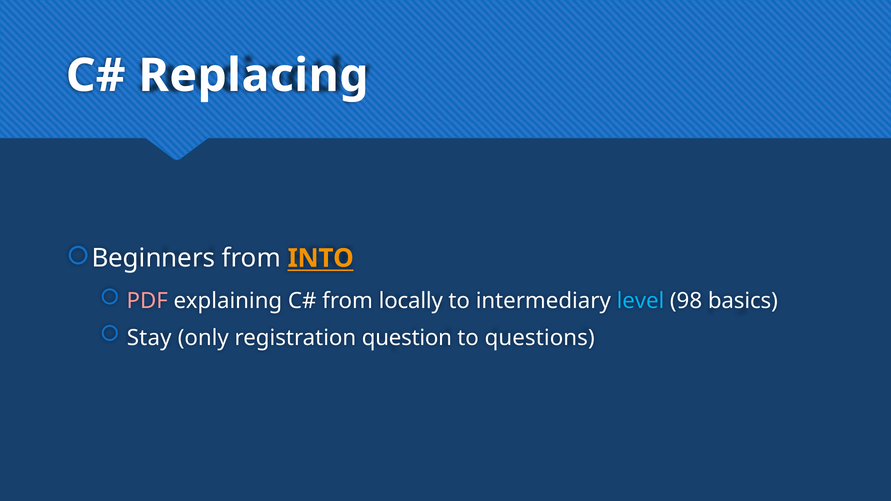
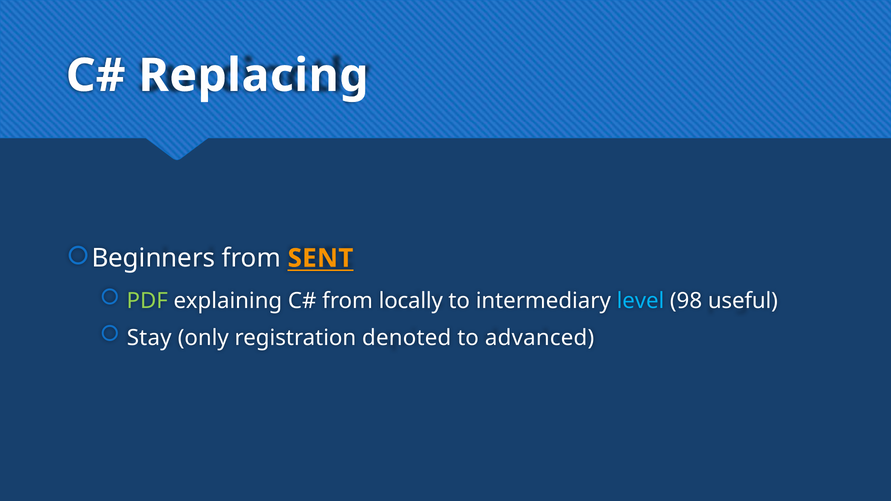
INTO: INTO -> SENT (320, 258)
PDF colour: pink -> light green (147, 301)
basics: basics -> useful (743, 301)
question: question -> denoted (407, 338)
questions: questions -> advanced (540, 338)
